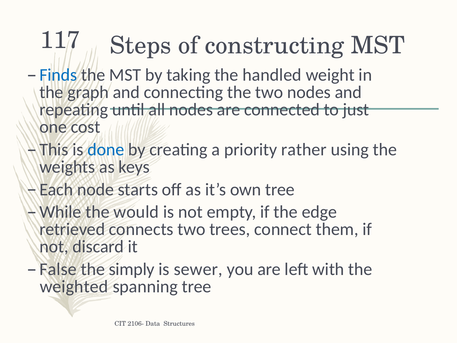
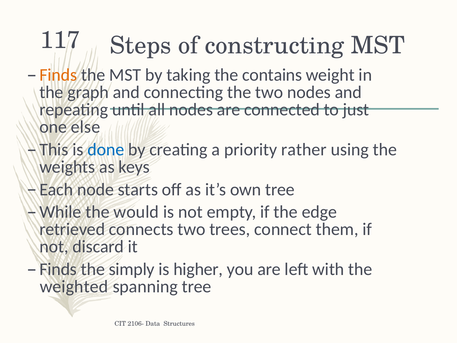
Finds colour: blue -> orange (58, 75)
handled: handled -> contains (272, 75)
cost: cost -> else (86, 127)
False: False -> Finds (58, 269)
sewer: sewer -> higher (198, 269)
